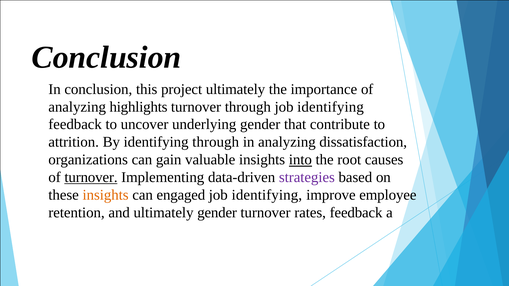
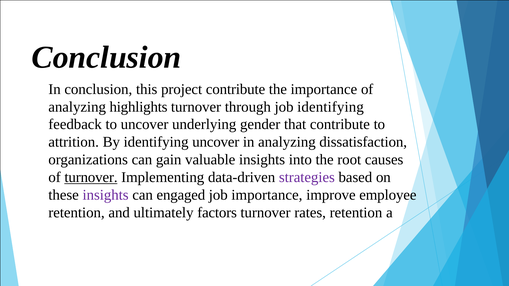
project ultimately: ultimately -> contribute (236, 89)
identifying through: through -> uncover (216, 142)
into underline: present -> none (300, 160)
insights colour: orange -> purple (106, 195)
identifying: identifying -> importance (267, 195)
ultimately gender: gender -> factors (217, 213)
rates feedback: feedback -> retention (356, 213)
